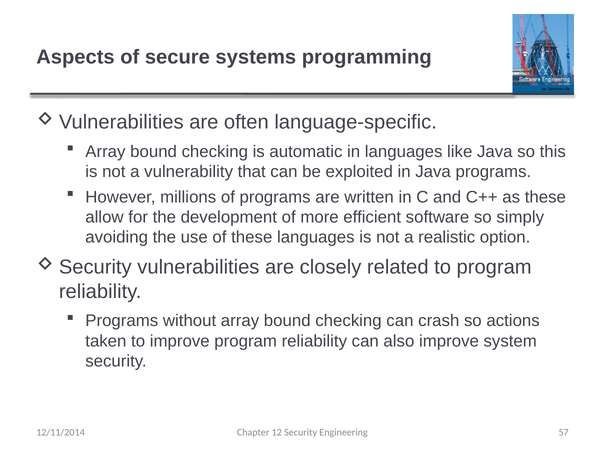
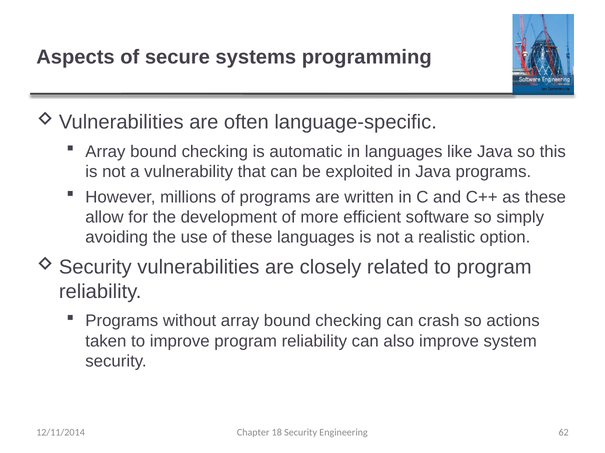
12: 12 -> 18 (277, 433)
57: 57 -> 62 (564, 433)
